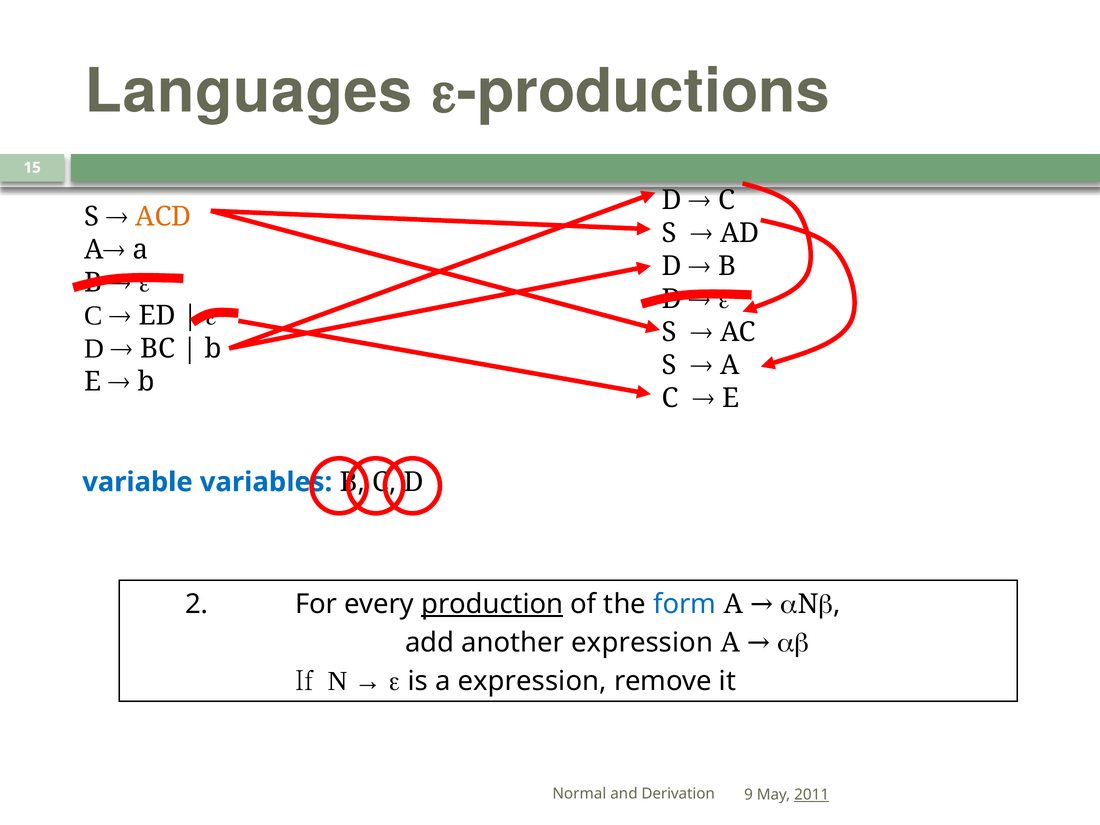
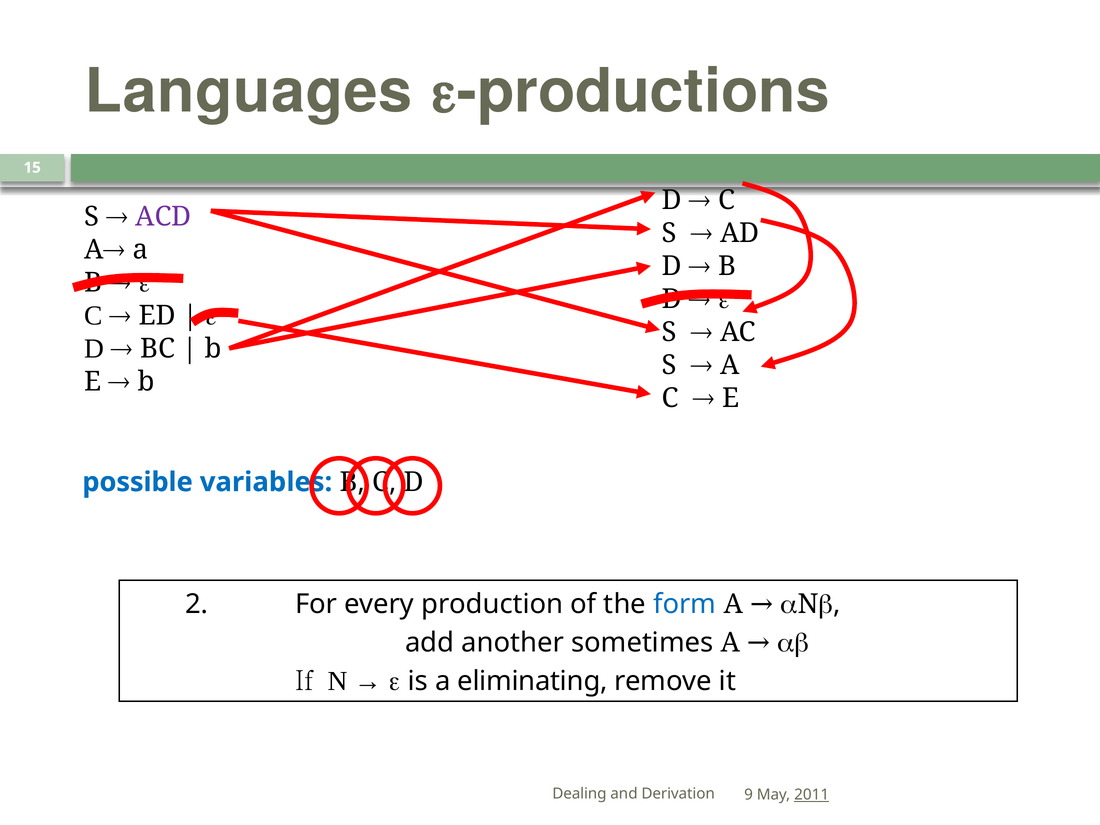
ACD colour: orange -> purple (163, 217)
variable: variable -> possible (138, 482)
production underline: present -> none (492, 604)
another expression: expression -> sometimes (642, 643)
a expression: expression -> eliminating (532, 681)
Normal: Normal -> Dealing (579, 794)
